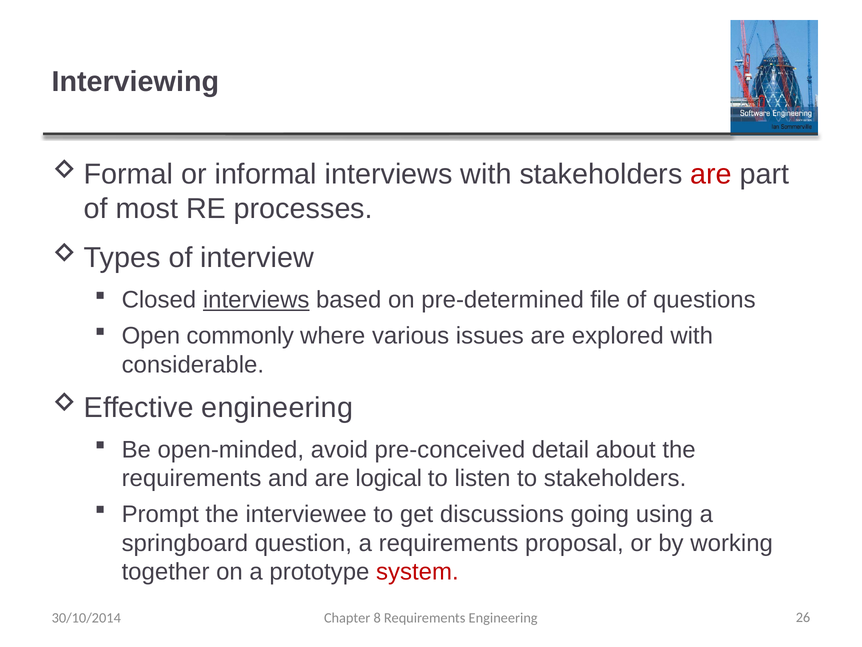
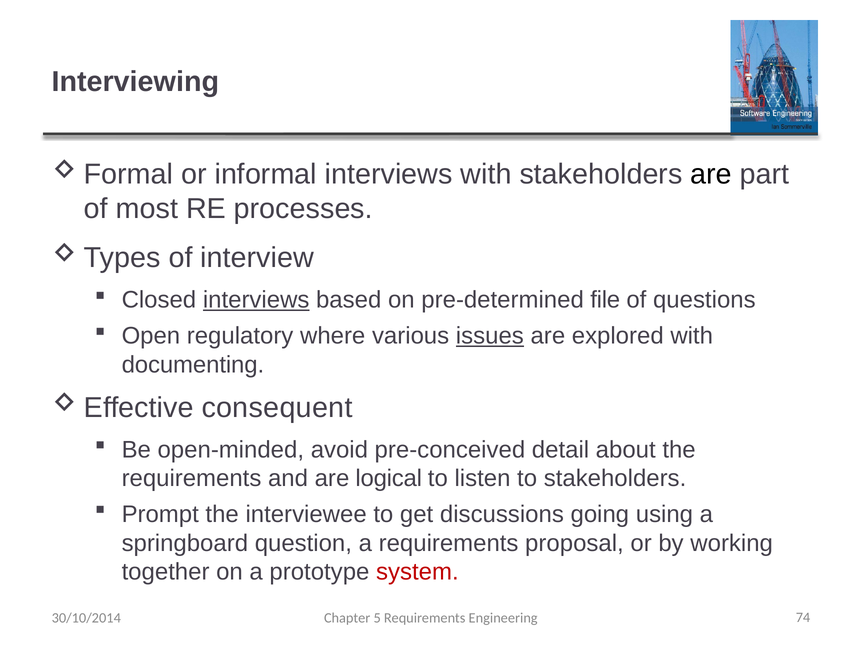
are colour: red -> black (711, 174)
commonly: commonly -> regulatory (240, 336)
issues underline: none -> present (490, 336)
considerable: considerable -> documenting (193, 364)
engineering: engineering -> consequent (277, 407)
8: 8 -> 5 (377, 617)
26: 26 -> 74 (803, 617)
